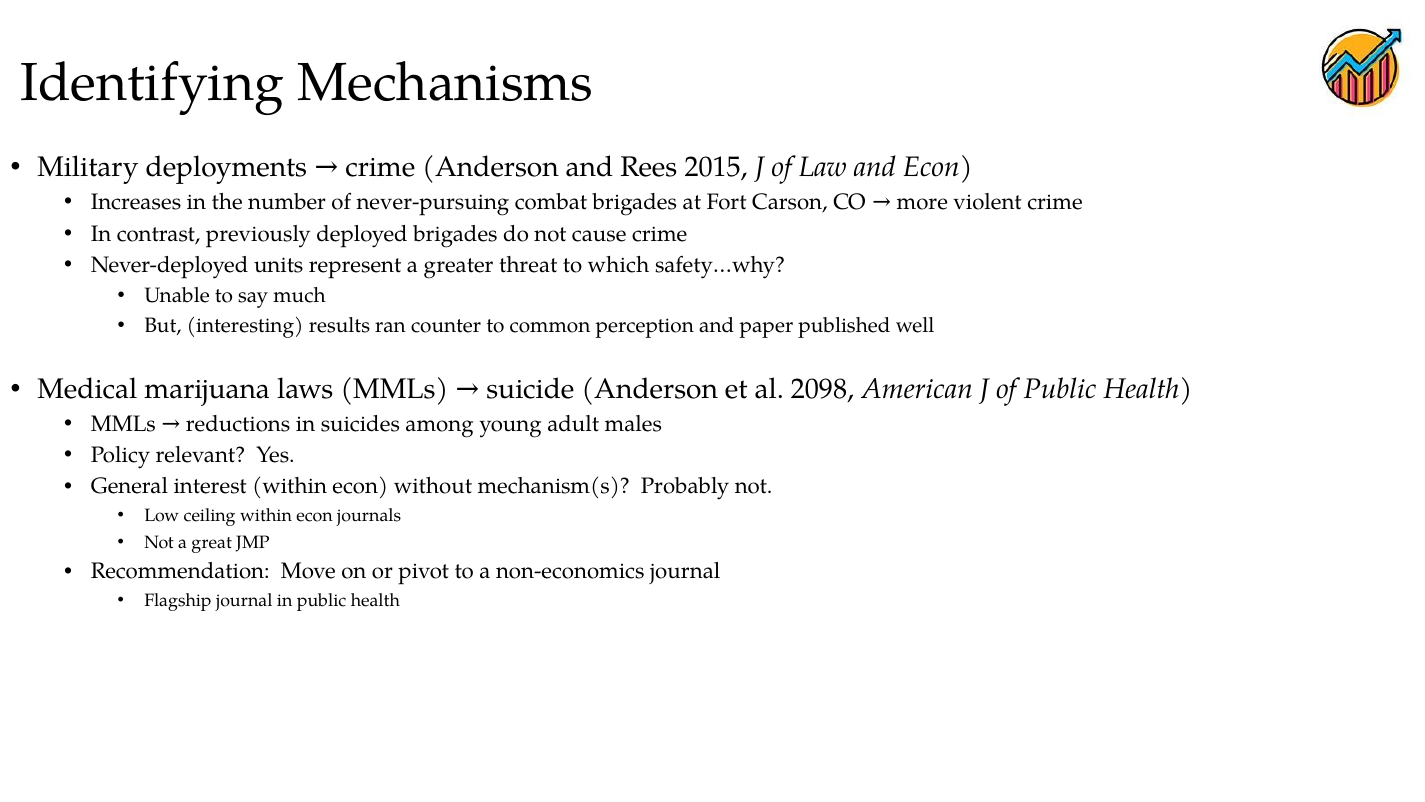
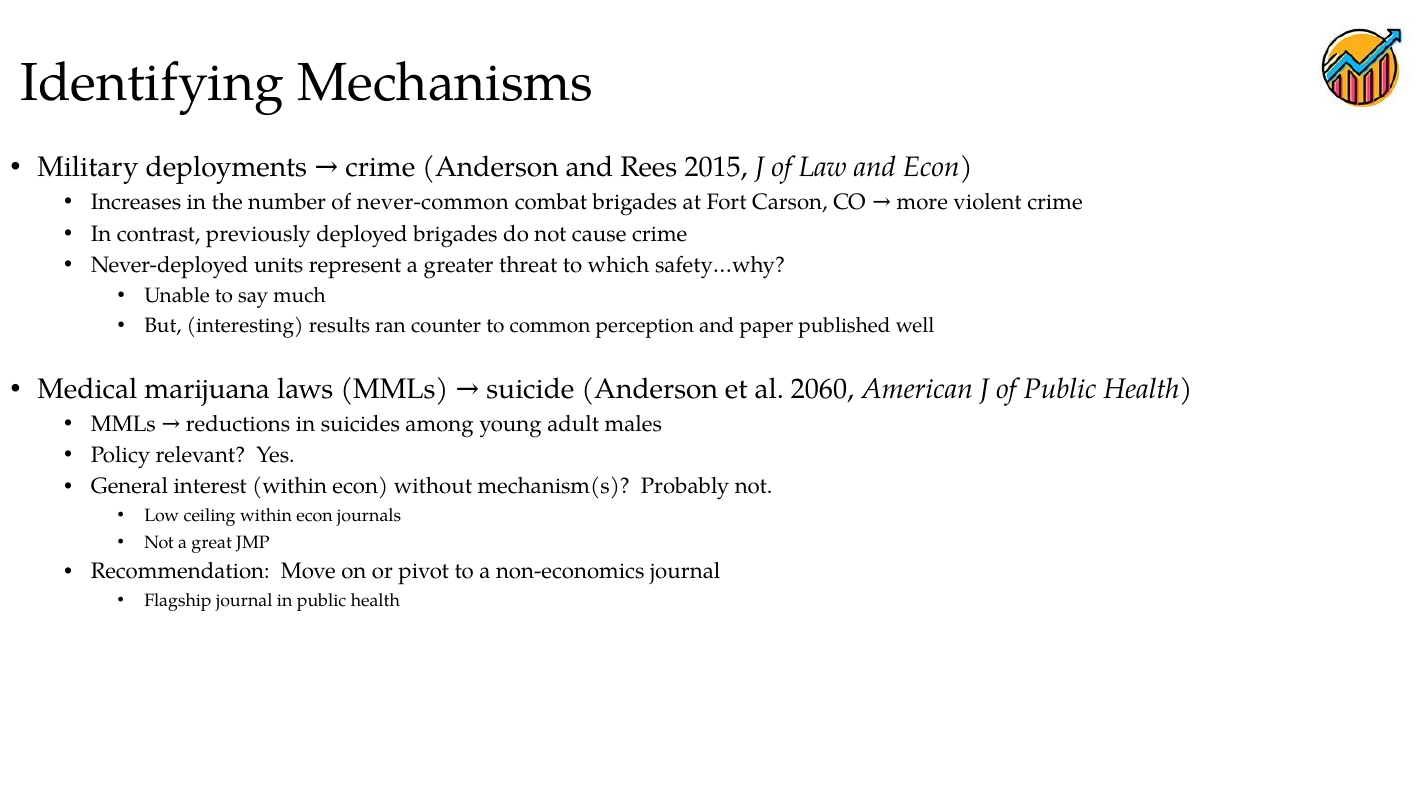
never-pursuing: never-pursuing -> never-common (433, 202)
2098: 2098 -> 2060 (822, 389)
